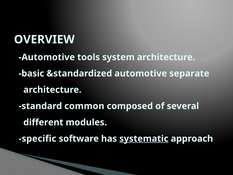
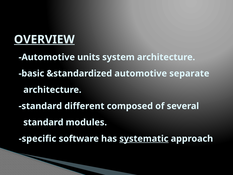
OVERVIEW underline: none -> present (44, 39)
tools: tools -> units (89, 57)
common: common -> different (84, 106)
different: different -> standard (43, 122)
